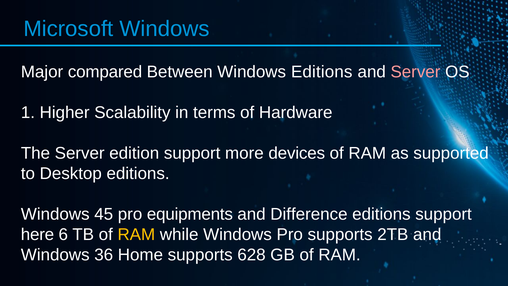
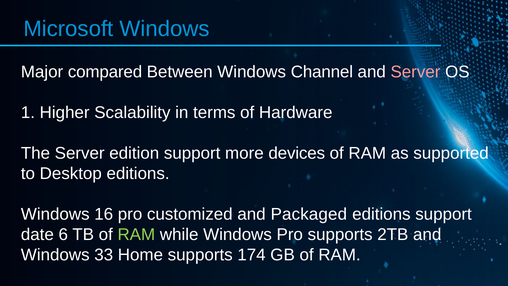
Windows Editions: Editions -> Channel (322, 72)
45: 45 -> 16 (104, 214)
equipments: equipments -> customized (190, 214)
Difference: Difference -> Packaged (309, 214)
here: here -> date (37, 234)
RAM colour: yellow -> light green (136, 234)
36: 36 -> 33 (104, 255)
628: 628 -> 174 (252, 255)
